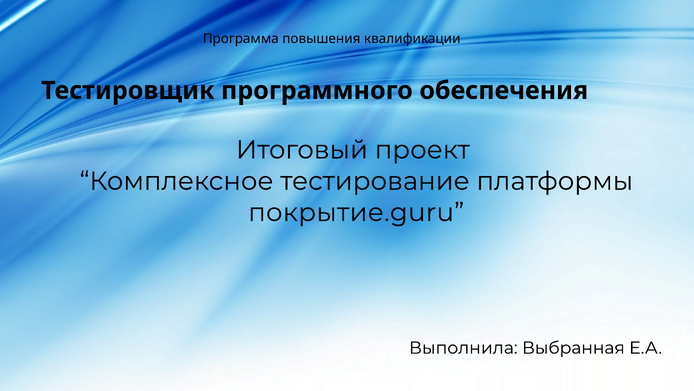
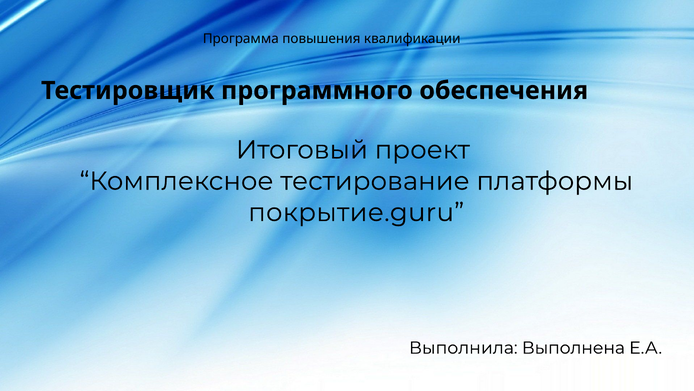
Выбранная: Выбранная -> Выполнена (573, 347)
